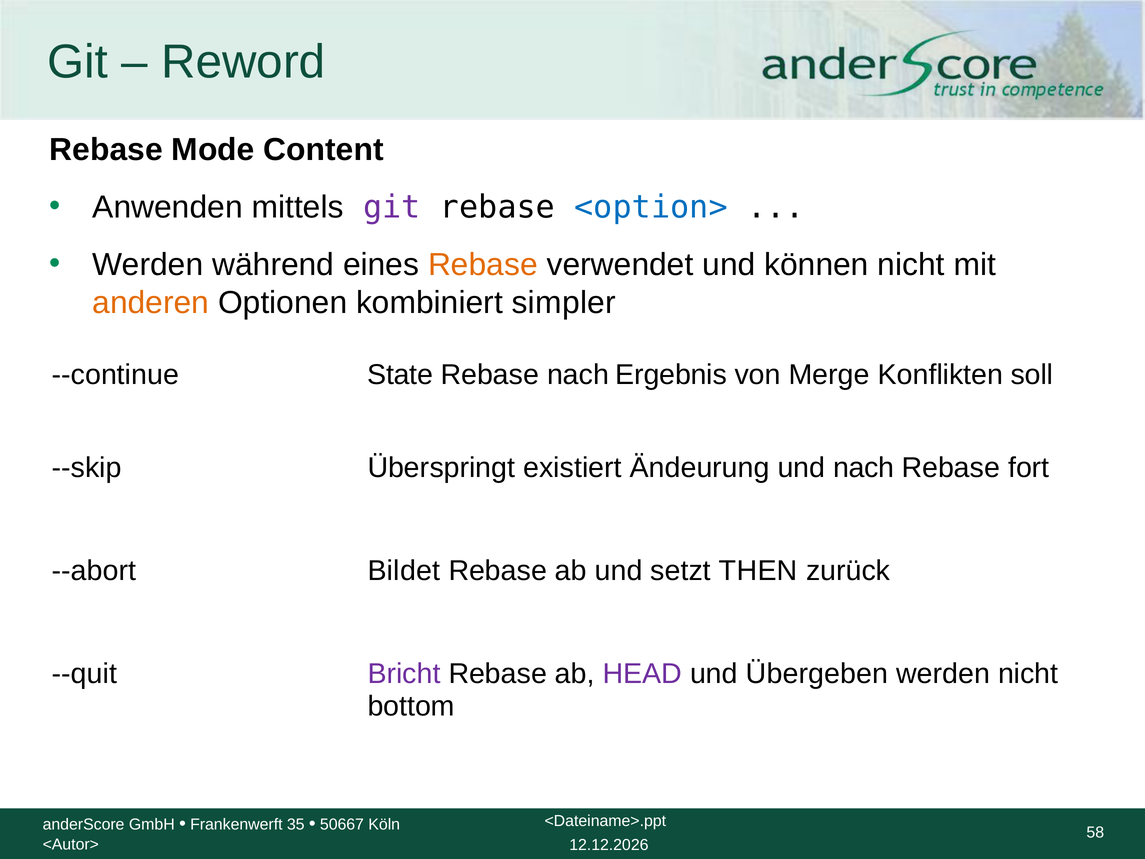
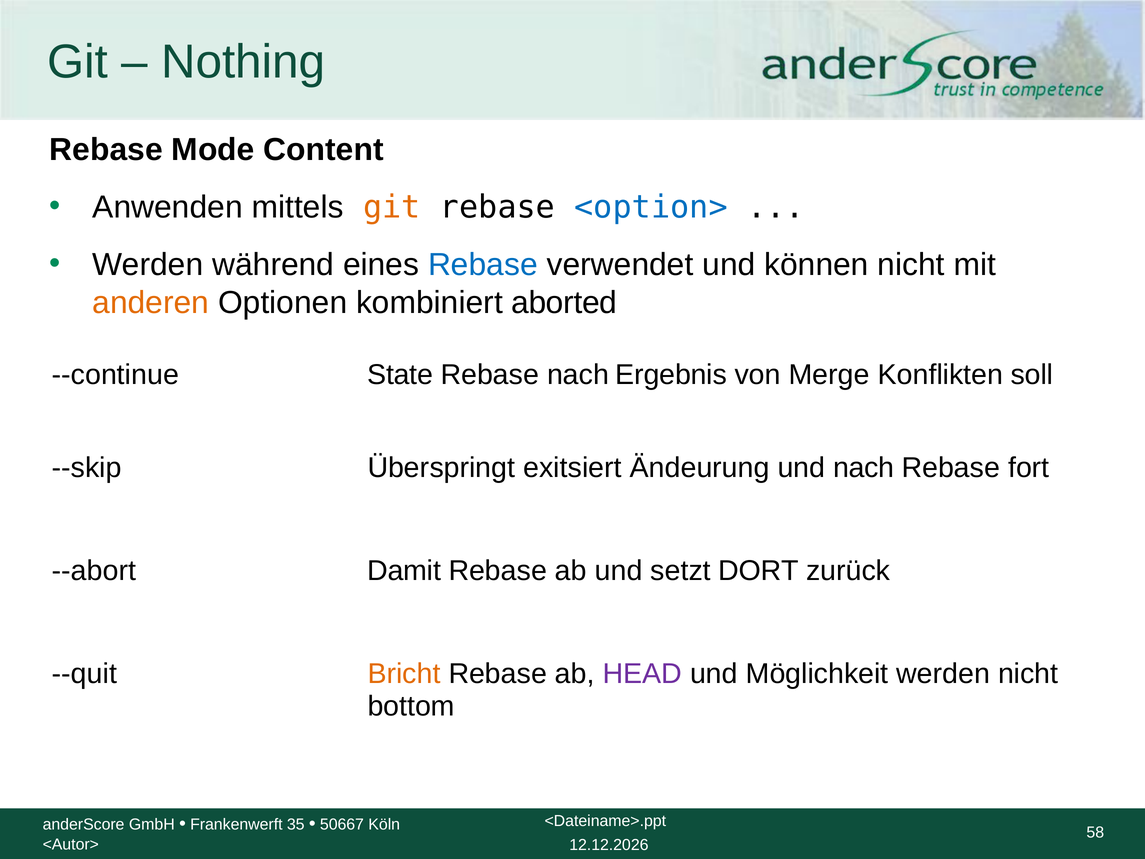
Reword: Reword -> Nothing (243, 62)
git colour: purple -> orange (392, 207)
Rebase colour: orange -> blue (483, 264)
simpler: simpler -> aborted (564, 303)
existiert: existiert -> exitsiert (573, 468)
Bildet: Bildet -> Damit (404, 571)
THEN: THEN -> DORT (759, 571)
Bricht colour: purple -> orange (404, 674)
Übergeben: Übergeben -> Möglichkeit (817, 674)
